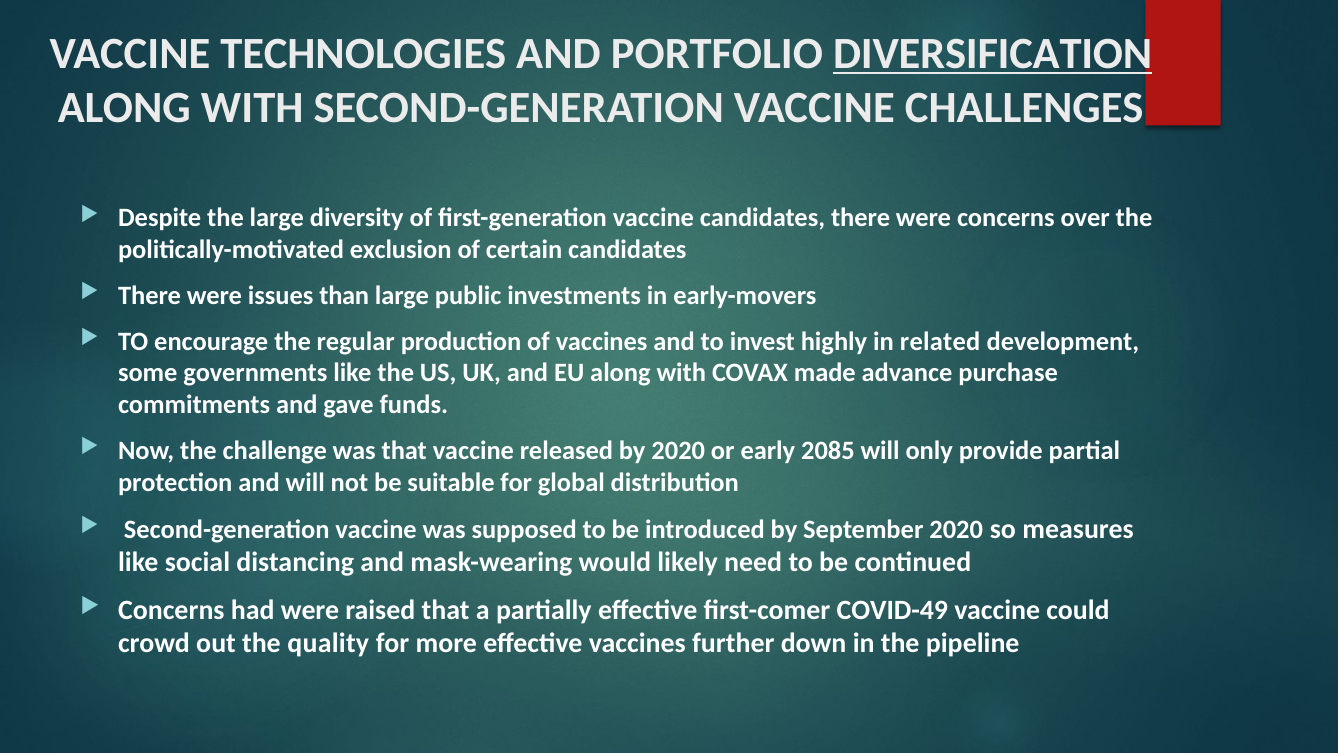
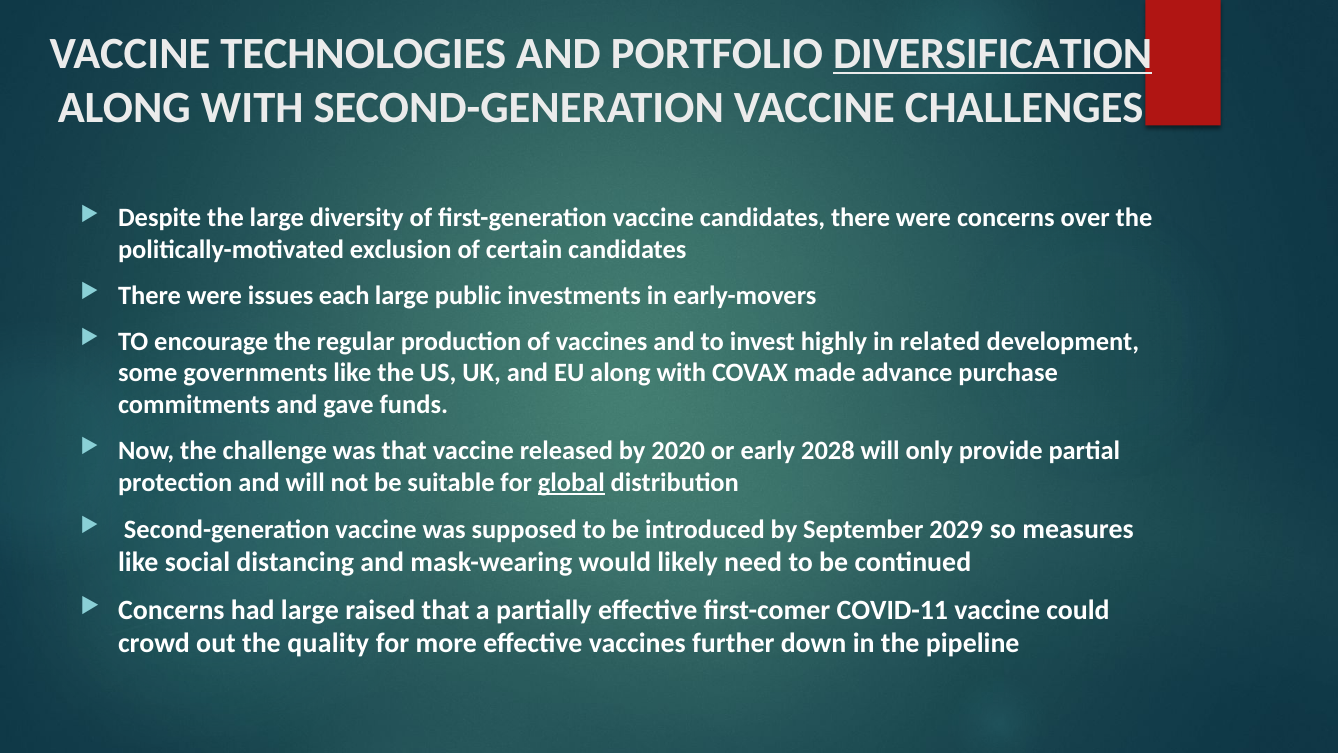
than: than -> each (344, 296)
2085: 2085 -> 2028 (828, 451)
global underline: none -> present (571, 482)
September 2020: 2020 -> 2029 (956, 529)
had were: were -> large (310, 610)
COVID-49: COVID-49 -> COVID-11 (892, 610)
